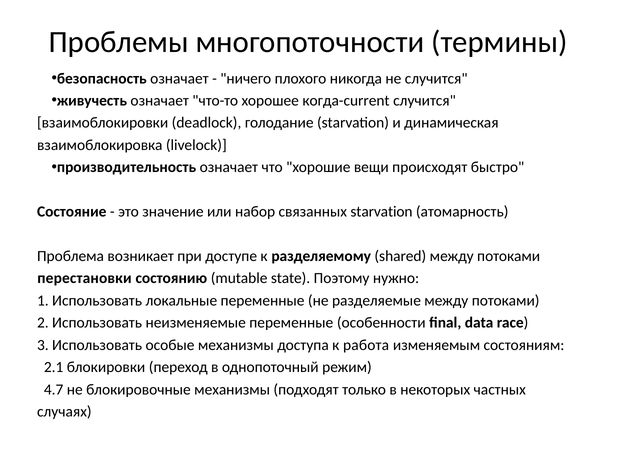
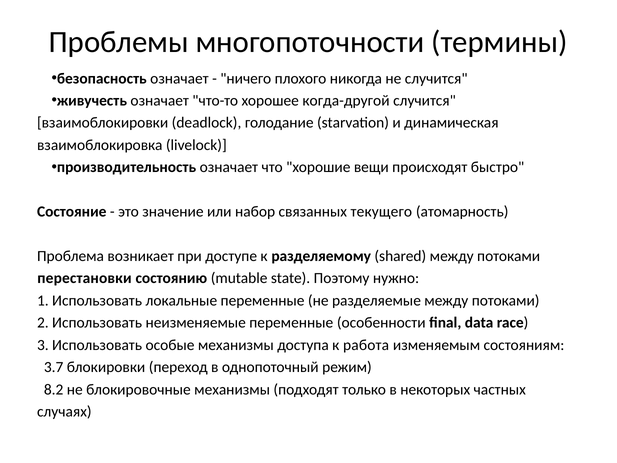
когда-current: когда-current -> когда-другой (346, 101)
связанных starvation: starvation -> текущего (381, 212)
2.1: 2.1 -> 3.7 (54, 367)
4.7: 4.7 -> 8.2 (54, 389)
